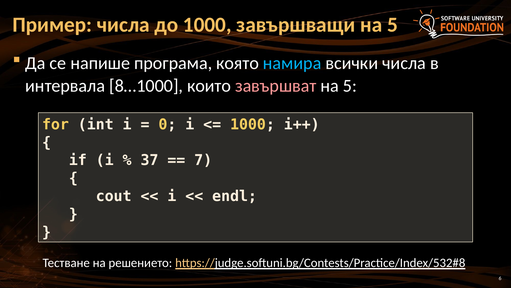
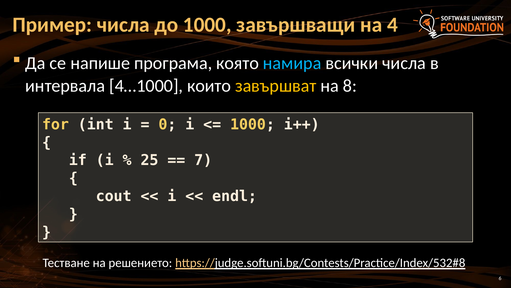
завършващи на 5: 5 -> 4 (392, 25)
8…1000: 8…1000 -> 4…1000 (146, 86)
завършват colour: pink -> yellow (276, 86)
5: 5 -> 8 (350, 86)
37: 37 -> 25 (149, 160)
